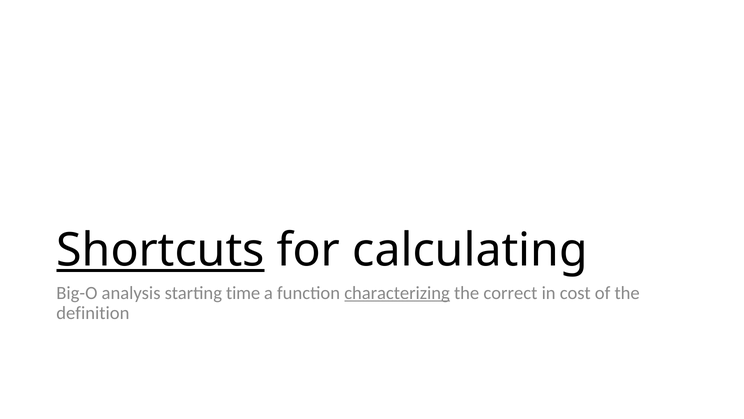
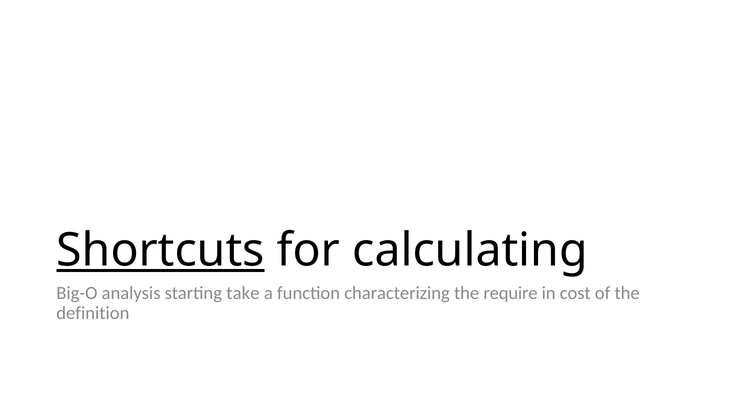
time: time -> take (243, 293)
characterizing underline: present -> none (397, 293)
correct: correct -> require (511, 293)
